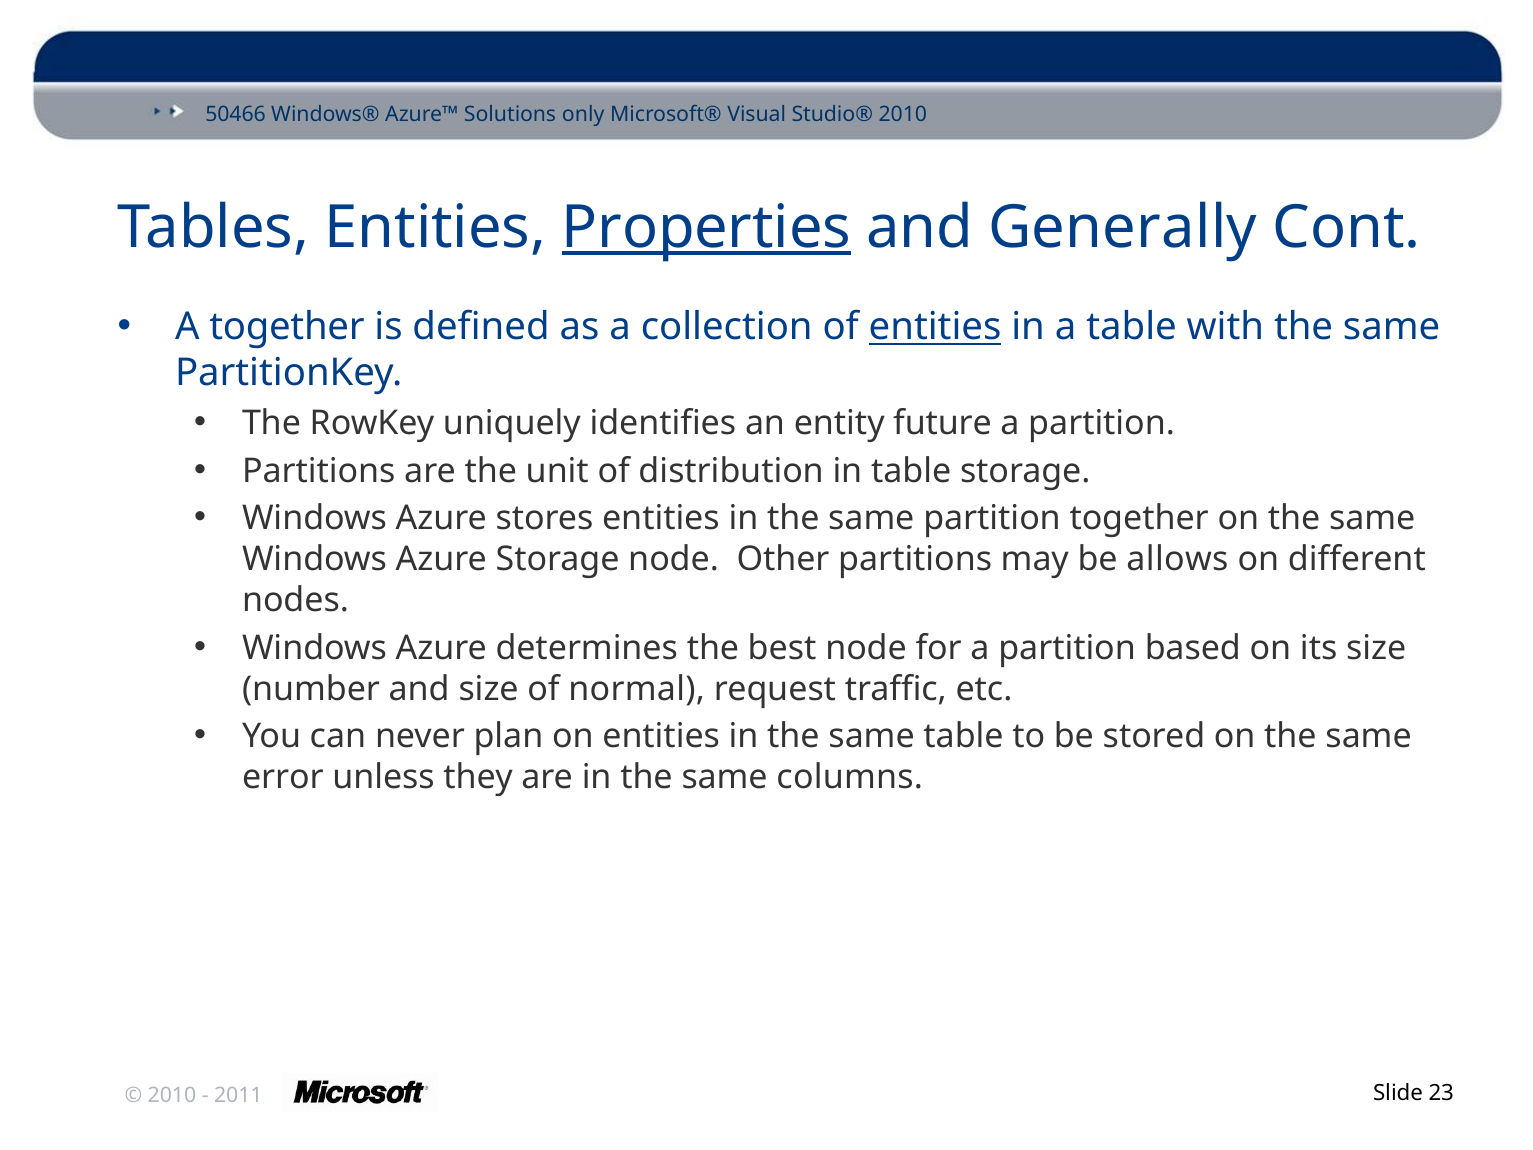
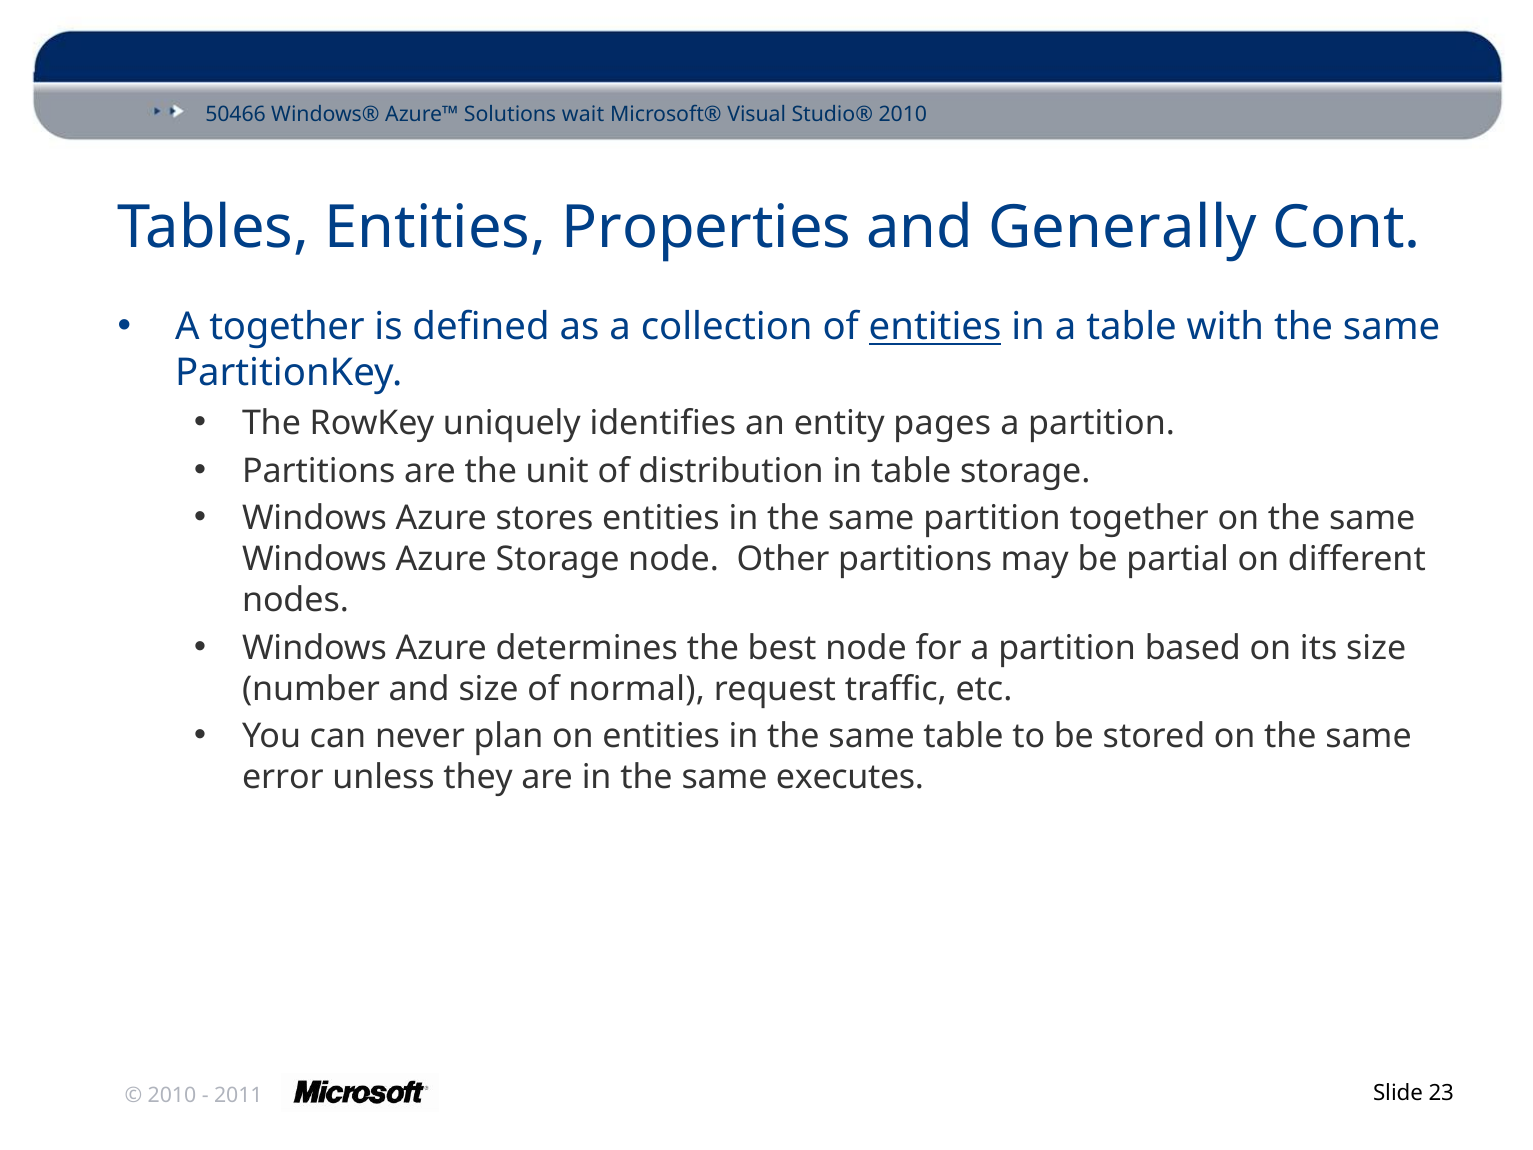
only: only -> wait (583, 114)
Properties underline: present -> none (706, 228)
future: future -> pages (942, 423)
allows: allows -> partial (1178, 559)
columns: columns -> executes (850, 777)
